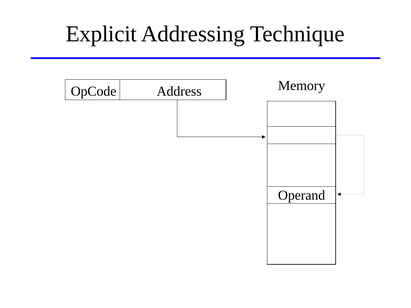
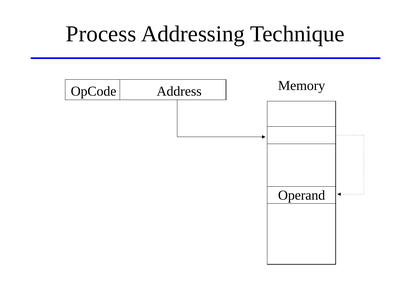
Explicit: Explicit -> Process (101, 34)
